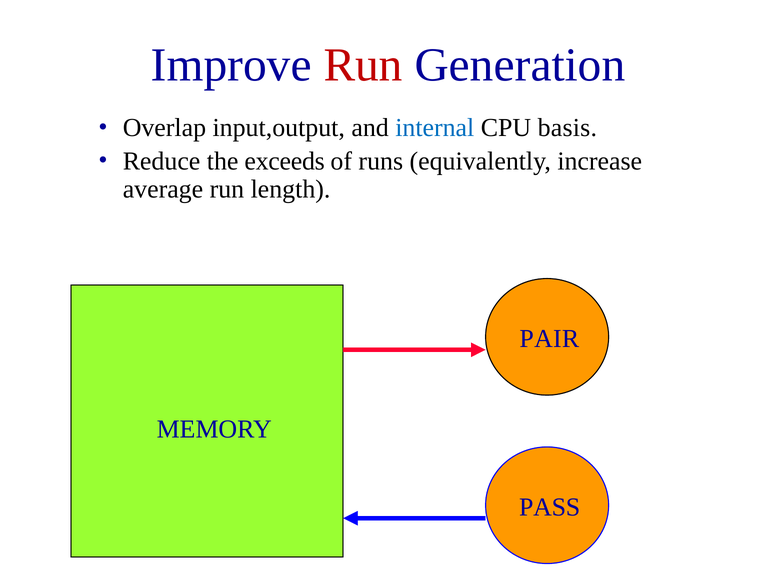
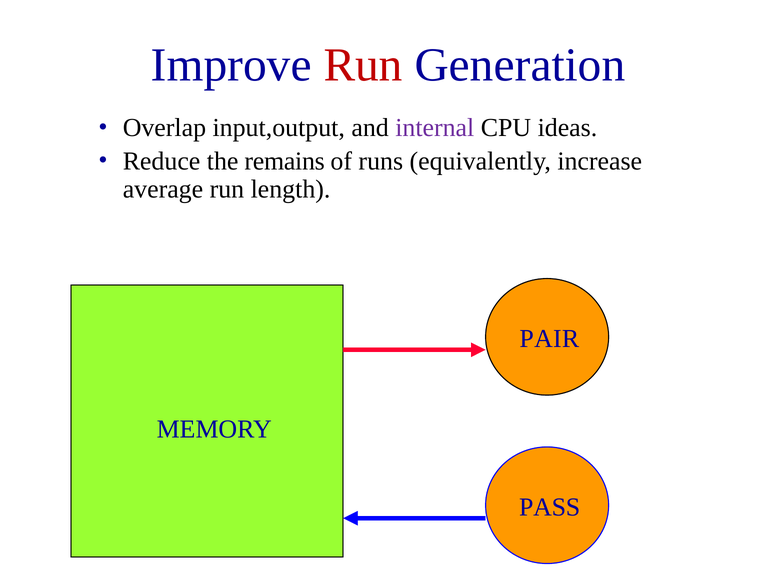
internal colour: blue -> purple (435, 128)
basis: basis -> ideas (567, 128)
exceeds: exceeds -> remains (285, 161)
